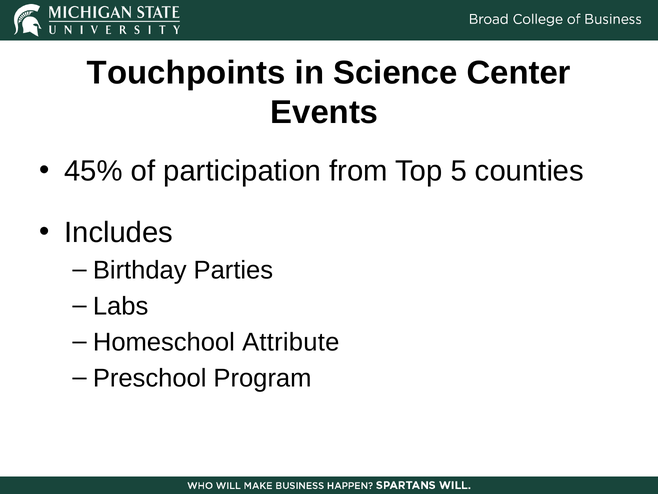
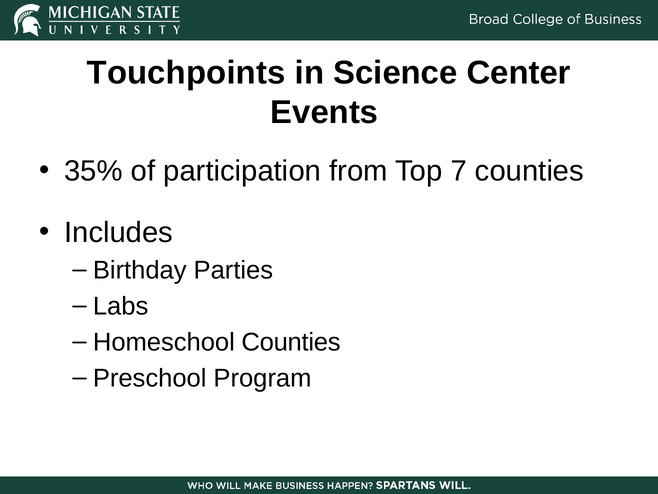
45%: 45% -> 35% (93, 171)
5: 5 -> 7 (459, 171)
Homeschool Attribute: Attribute -> Counties (291, 342)
